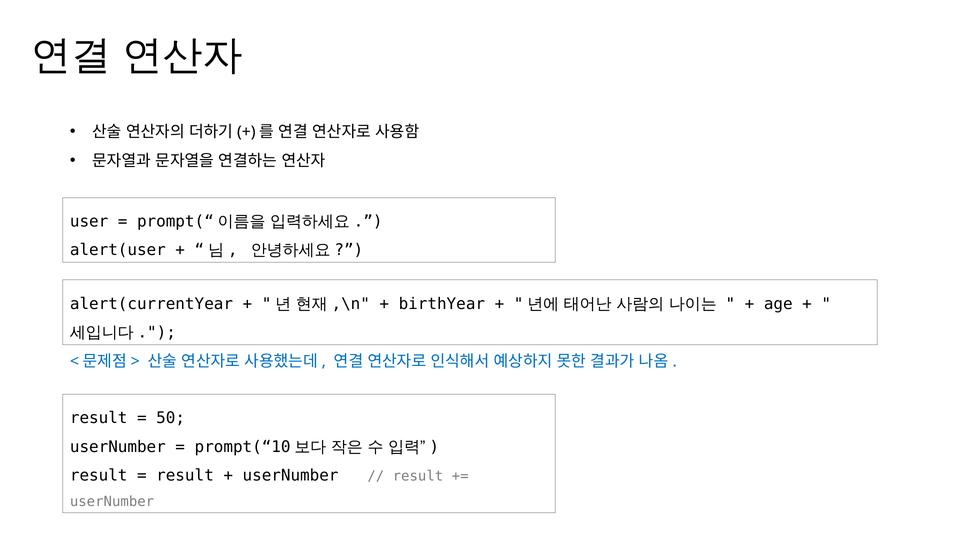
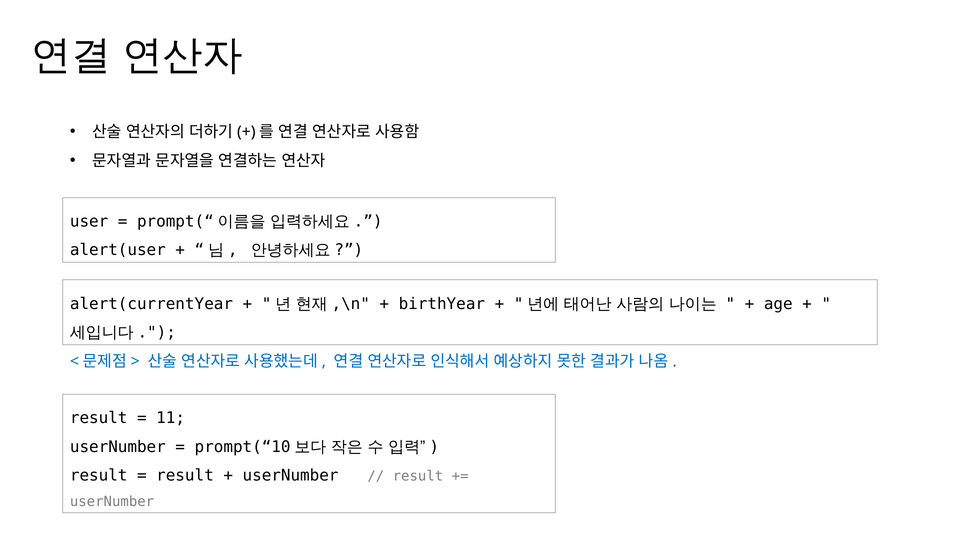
50: 50 -> 11 (171, 418)
